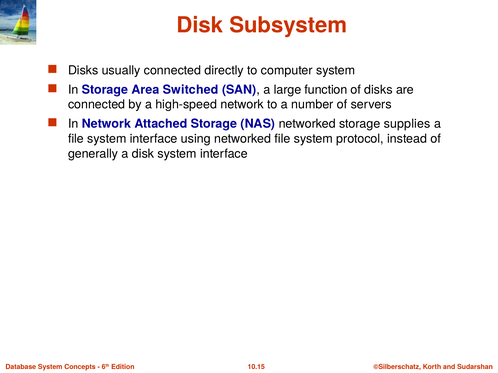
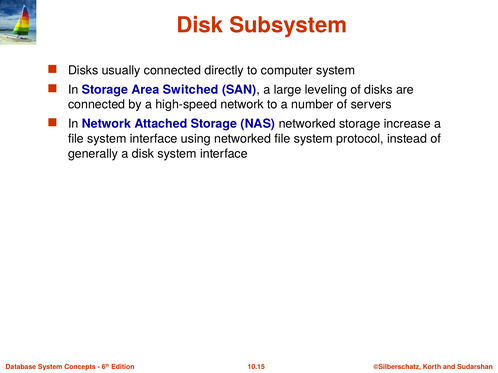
function: function -> leveling (326, 90)
supplies: supplies -> increase (407, 124)
